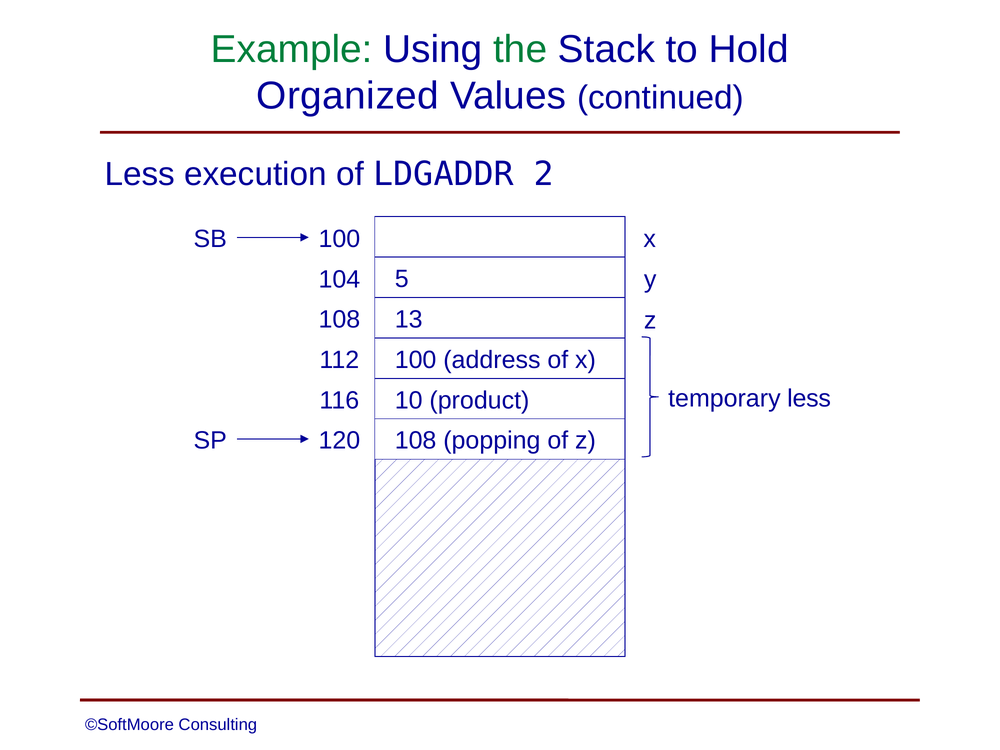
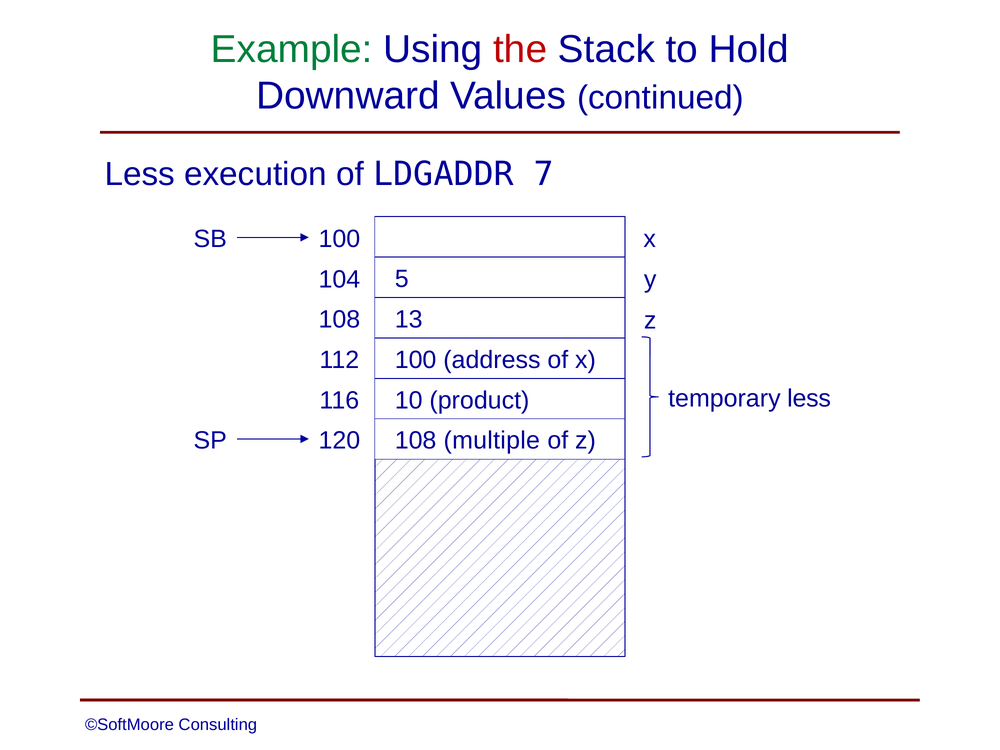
the colour: green -> red (520, 49)
Organized: Organized -> Downward (348, 96)
2: 2 -> 7 (544, 174)
popping: popping -> multiple (492, 441)
